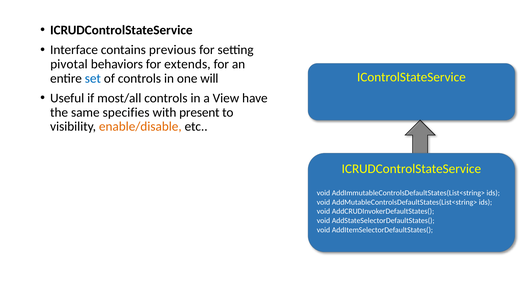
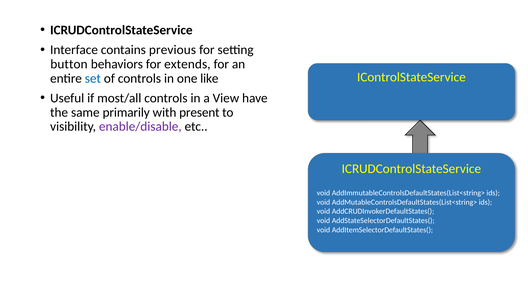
pivotal: pivotal -> button (69, 64)
will: will -> like (209, 78)
specifies: specifies -> primarily (126, 112)
enable/disable colour: orange -> purple (140, 127)
